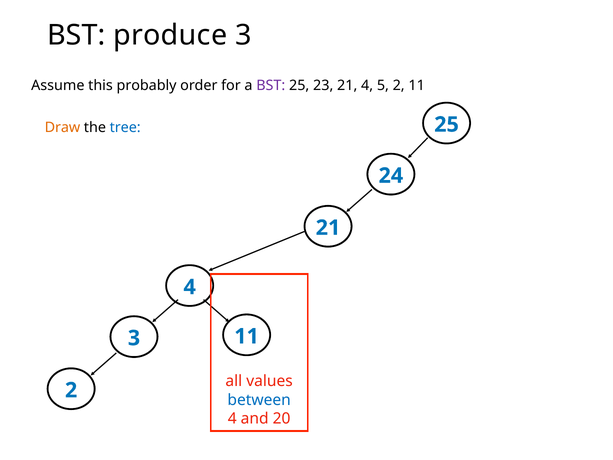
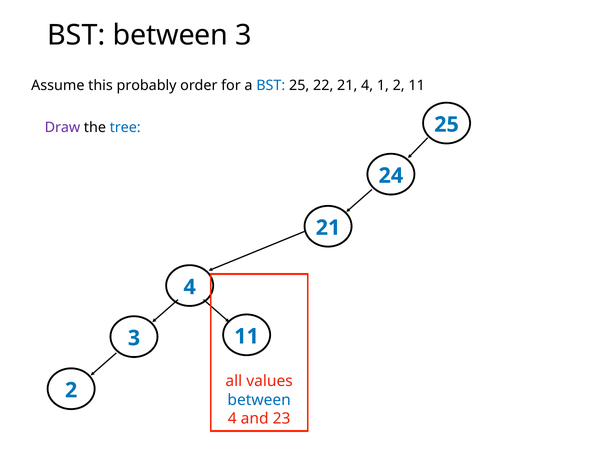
BST produce: produce -> between (170, 35)
BST colour: purple -> blue (271, 85)
23: 23 -> 22 (323, 85)
5: 5 -> 1 (383, 85)
Draw colour: orange -> purple (62, 127)
20: 20 -> 23 (282, 418)
